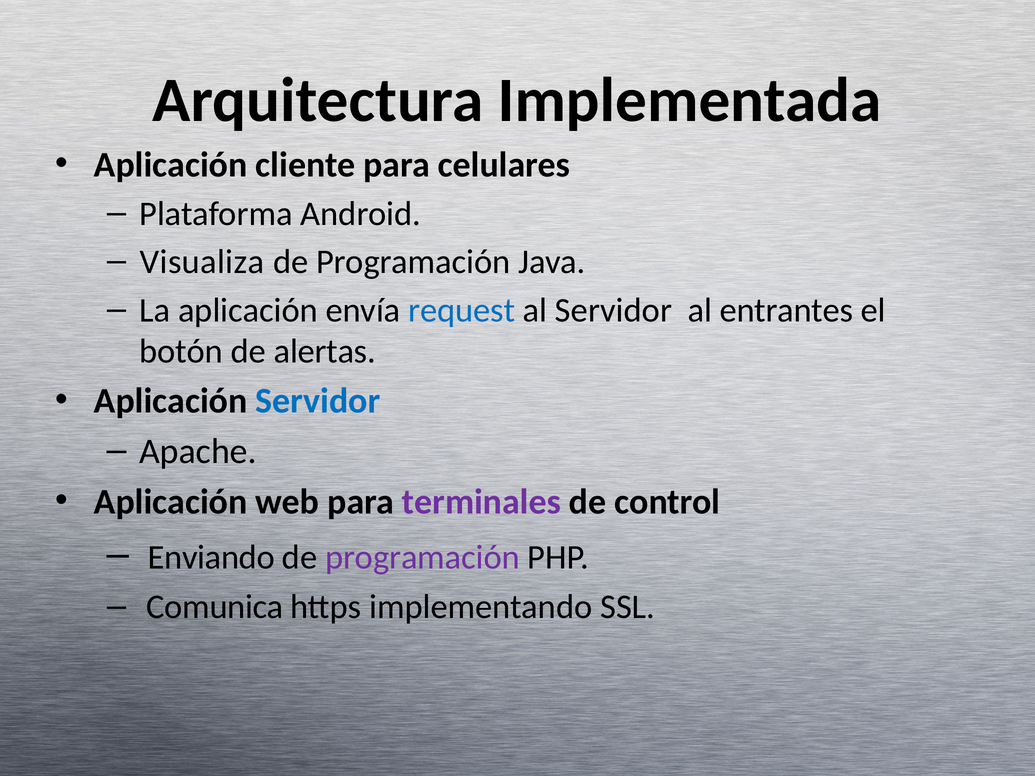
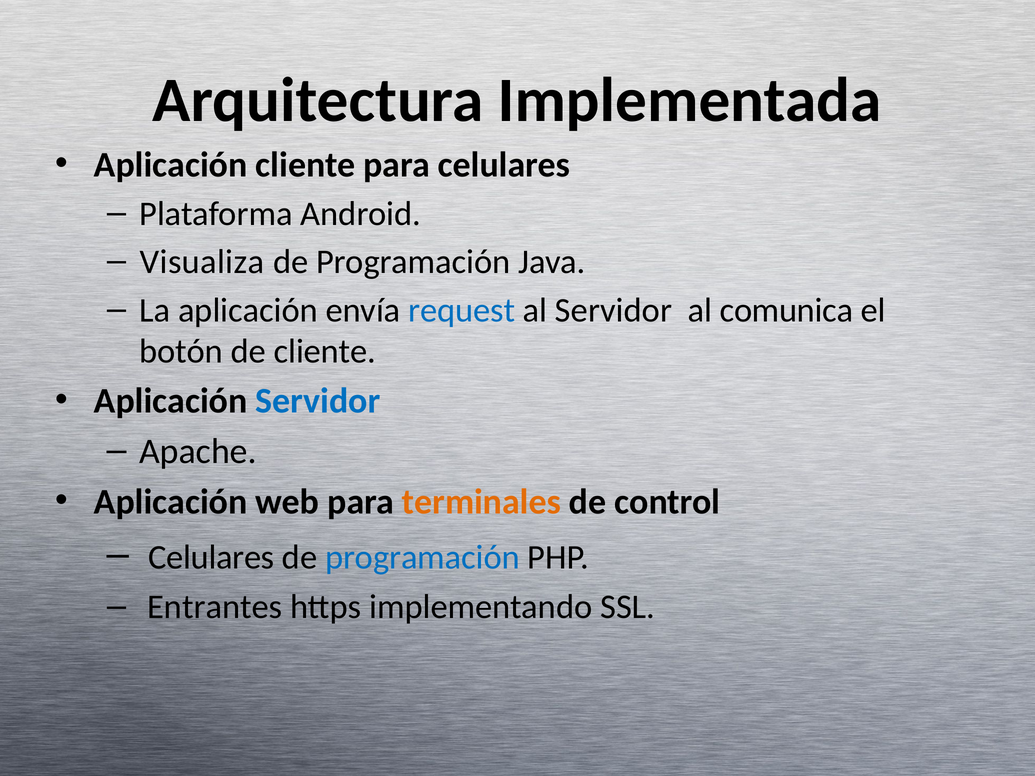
entrantes: entrantes -> comunica (786, 310)
de alertas: alertas -> cliente (325, 352)
terminales colour: purple -> orange (481, 502)
Enviando: Enviando -> Celulares (211, 558)
programación colour: purple -> blue (422, 558)
Comunica: Comunica -> Entrantes (215, 607)
